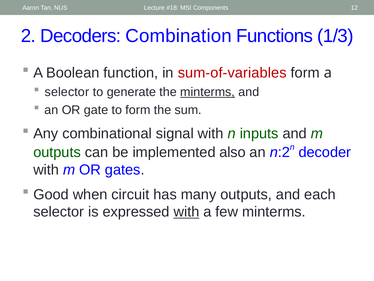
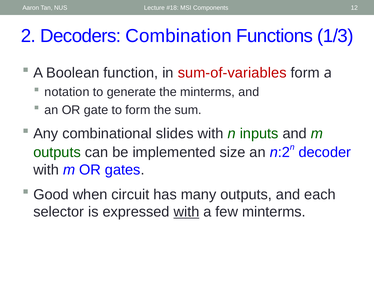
selector: selector -> notation (67, 92)
minterms underline: present -> none (208, 92)
signal: signal -> slides (175, 133)
also: also -> size (233, 152)
